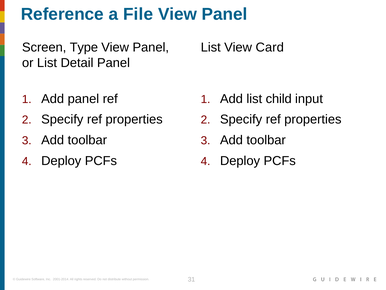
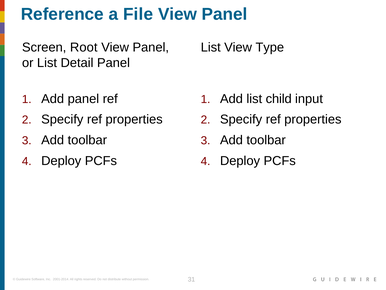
Type: Type -> Root (84, 47)
Card: Card -> Type (270, 47)
